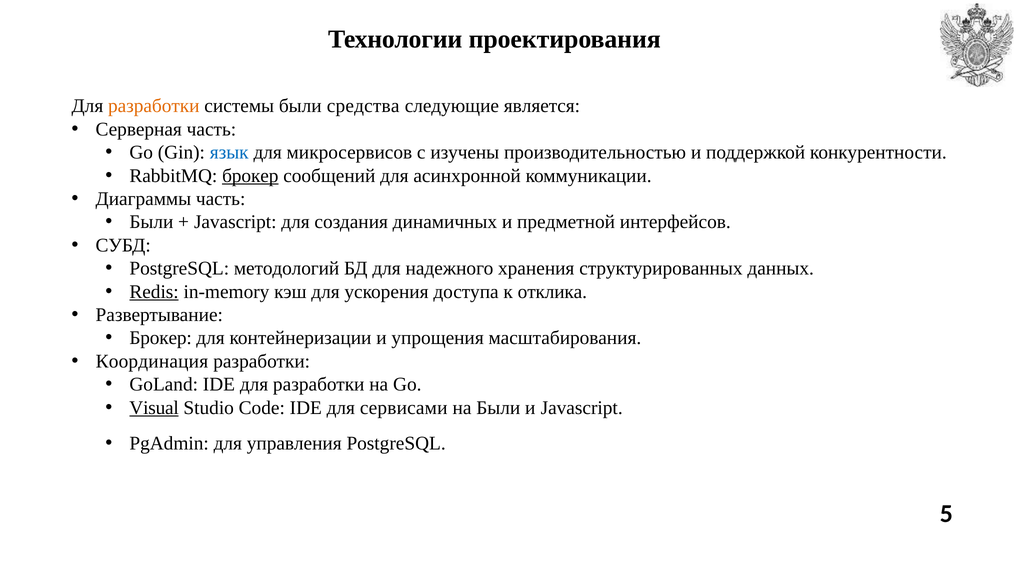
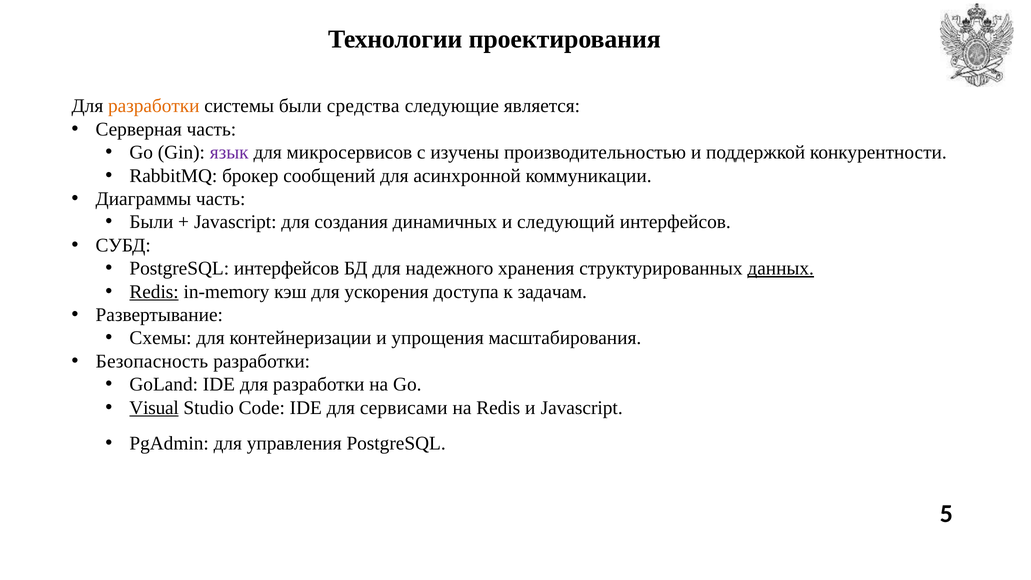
язык colour: blue -> purple (229, 152)
брокер underline: present -> none (250, 176)
предметной: предметной -> следующий (566, 222)
PostgreSQL методологий: методологий -> интерфейсов (287, 268)
данных underline: none -> present (781, 268)
отклика: отклика -> задачам (552, 292)
Брокер: Брокер -> Схемы (160, 338)
Координация: Координация -> Безопасность (152, 361)
на Были: Были -> Redis (498, 408)
